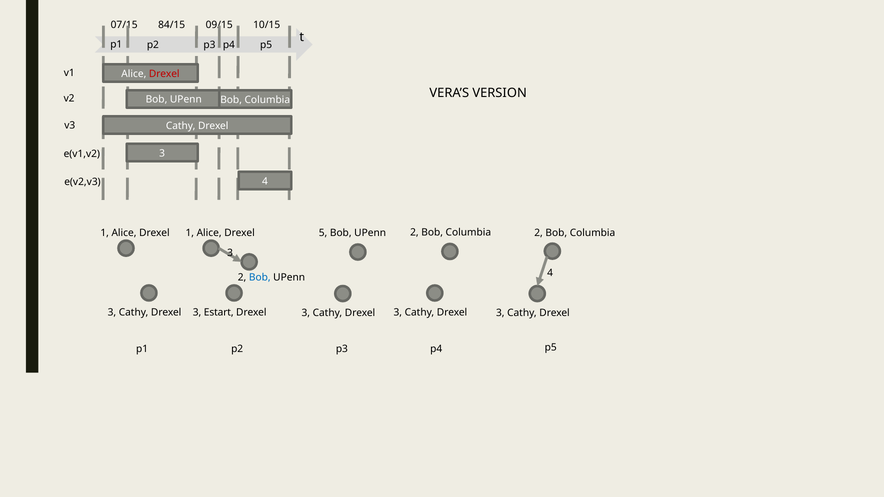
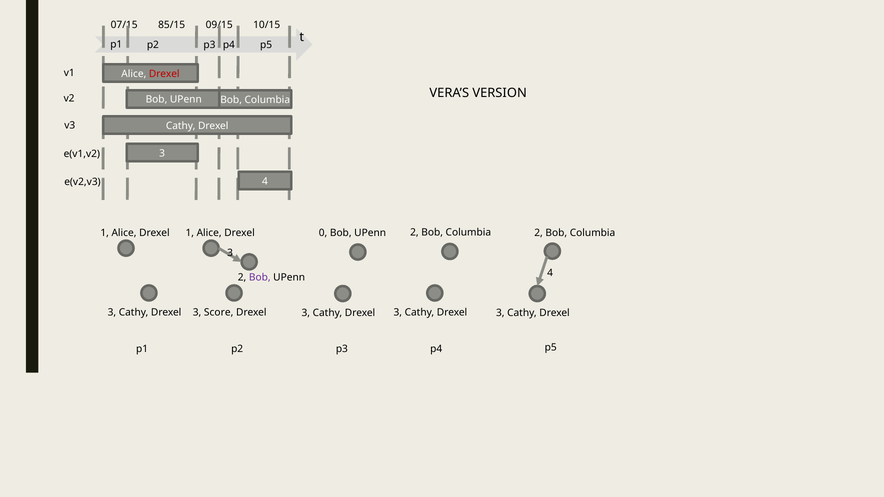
84/15: 84/15 -> 85/15 (172, 25)
5: 5 -> 0 (323, 233)
Bob colour: blue -> purple (260, 278)
Estart: Estart -> Score (219, 312)
